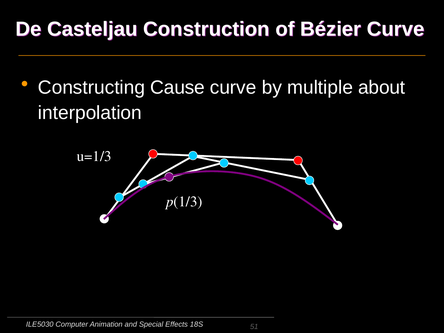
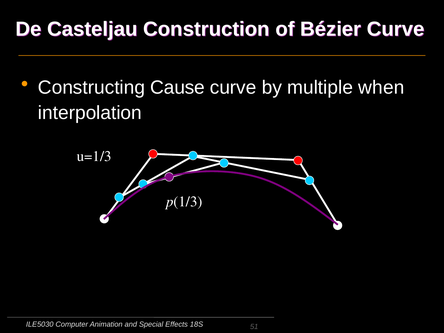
about: about -> when (381, 88)
